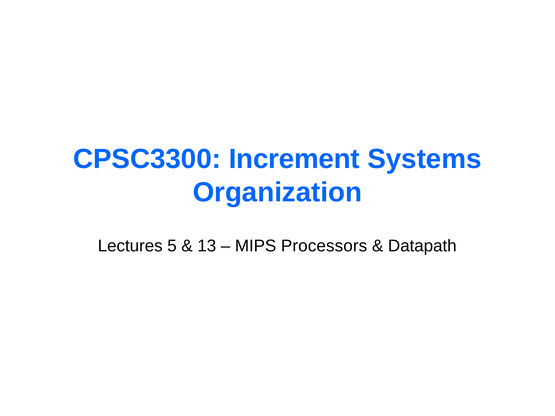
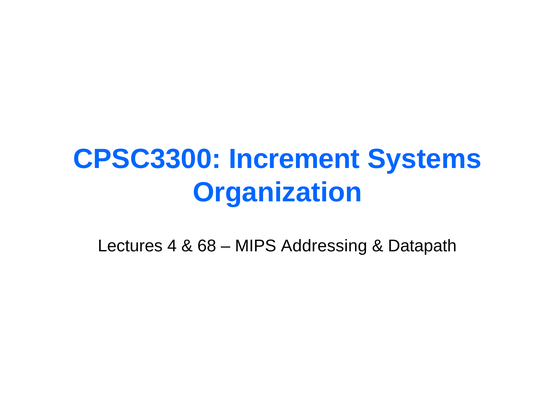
5: 5 -> 4 (172, 246)
13: 13 -> 68 (207, 246)
Processors: Processors -> Addressing (324, 246)
